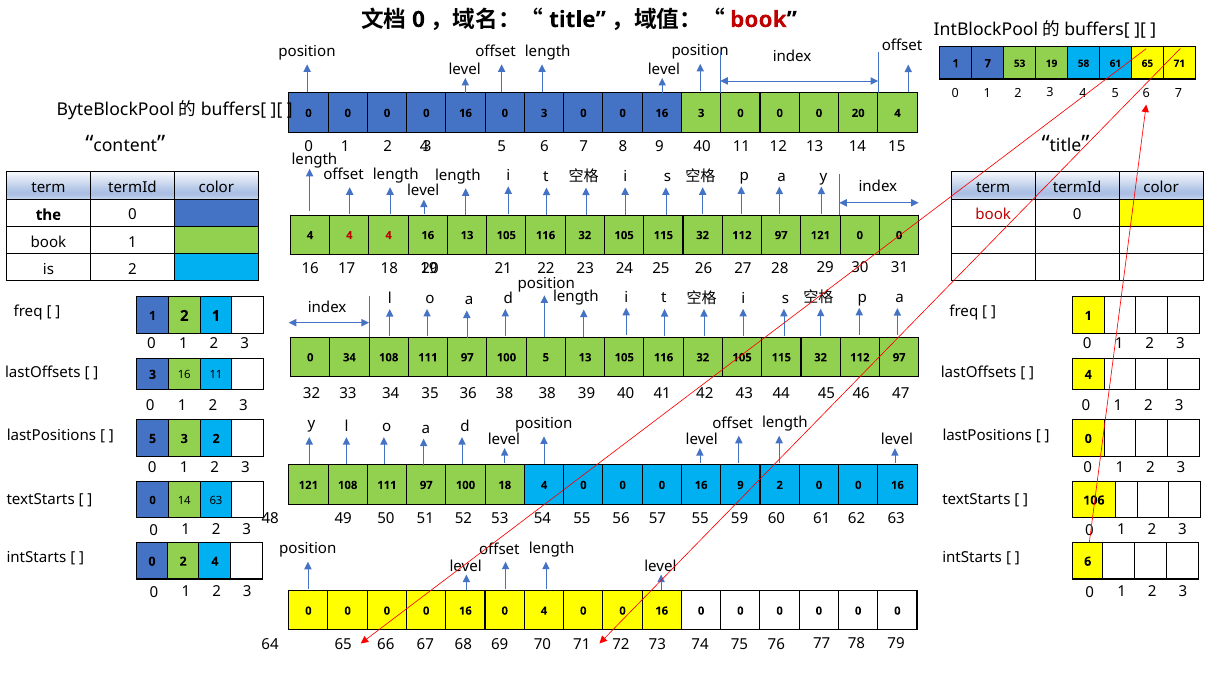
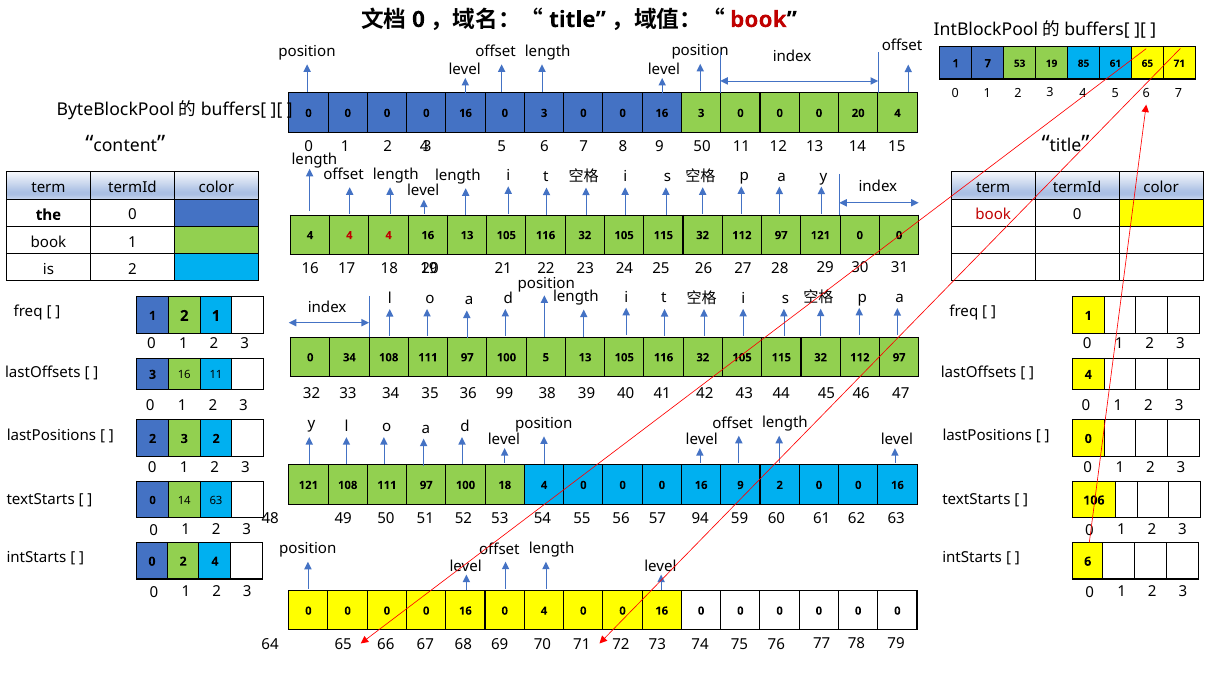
58: 58 -> 85 (1084, 64)
9 40: 40 -> 50 (702, 146)
36 38: 38 -> 99 (505, 394)
5: 5 -> 2 (153, 439)
57 55: 55 -> 94 (700, 519)
